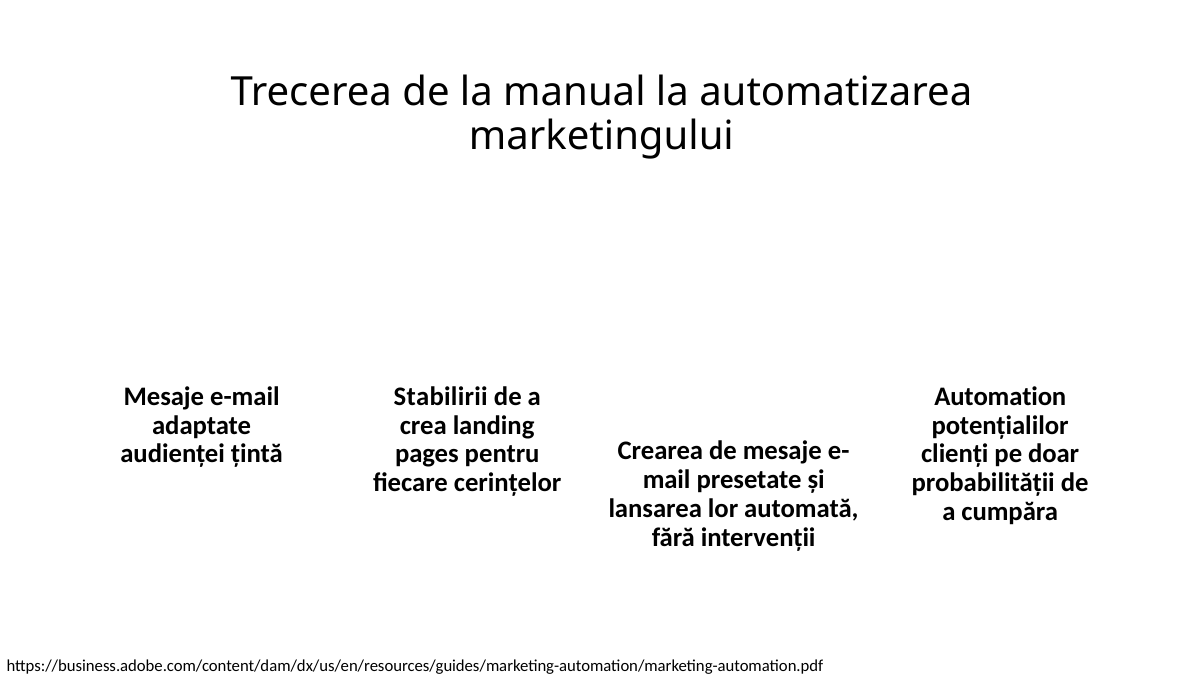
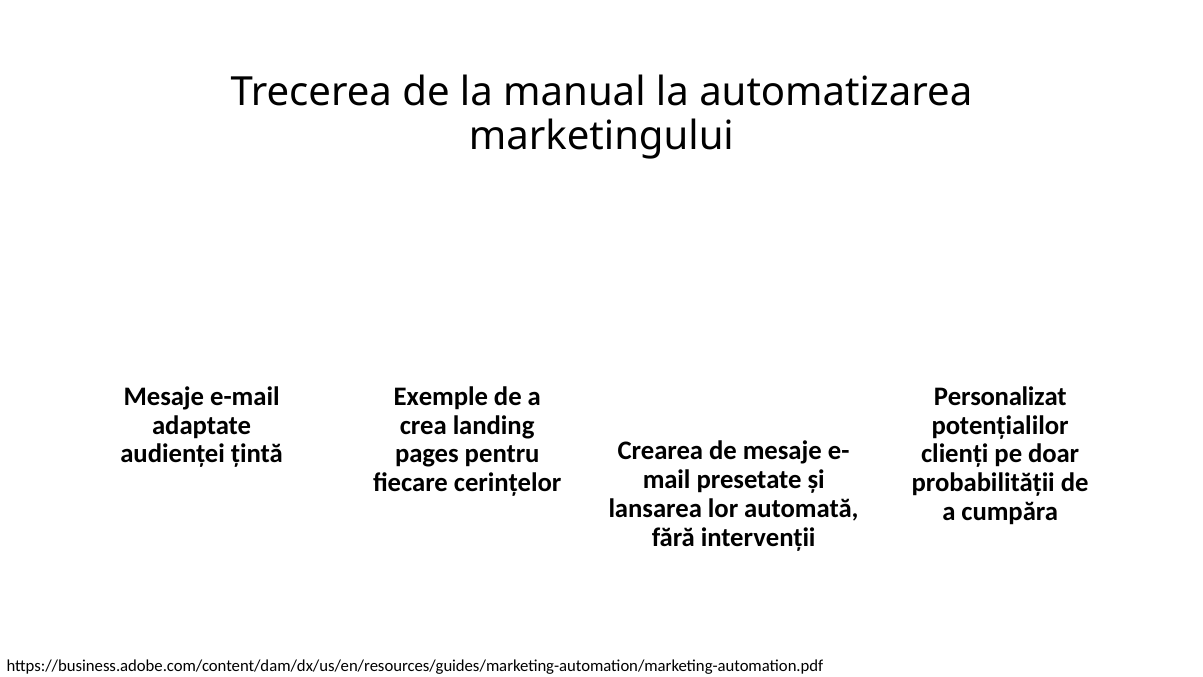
Stabilirii: Stabilirii -> Exemple (441, 396)
Automation: Automation -> Personalizat (1000, 396)
